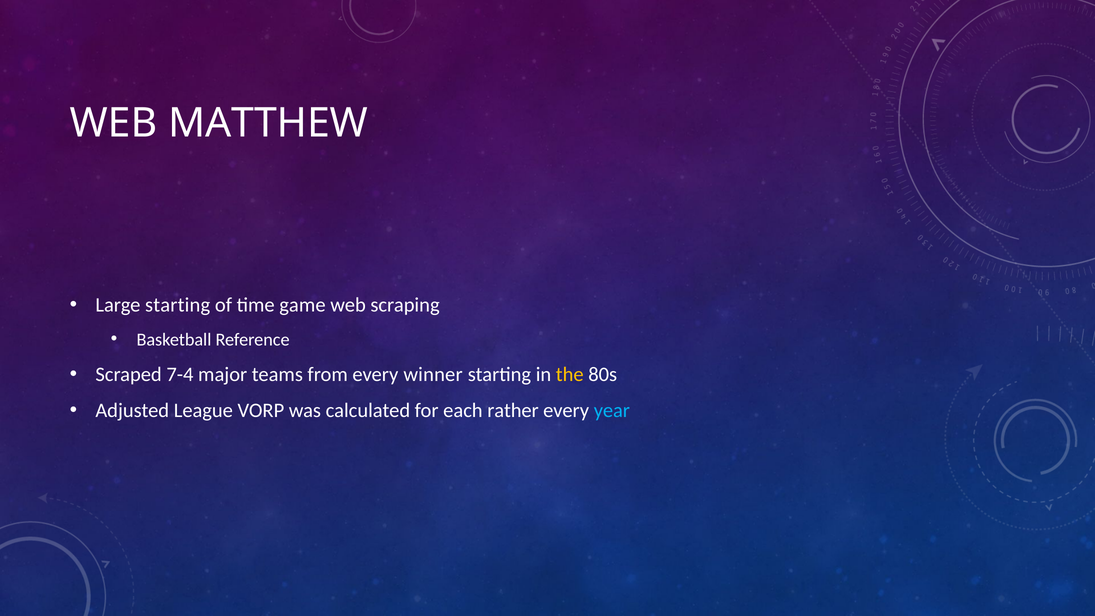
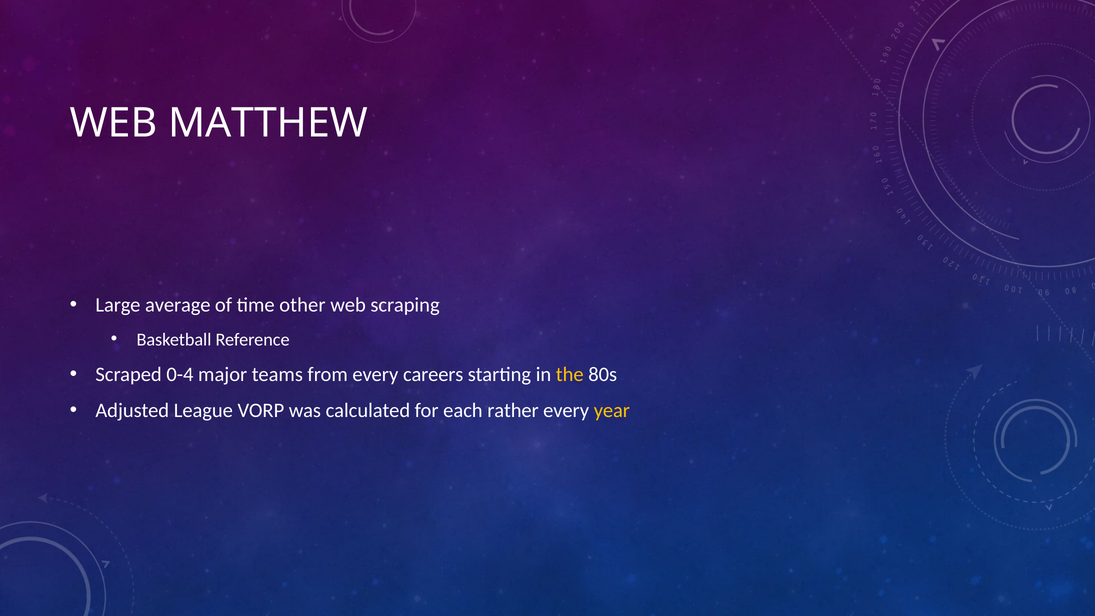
Large starting: starting -> average (178, 305)
game: game -> other (302, 305)
7-4: 7-4 -> 0-4 (180, 374)
winner: winner -> careers (433, 374)
year colour: light blue -> yellow (612, 410)
